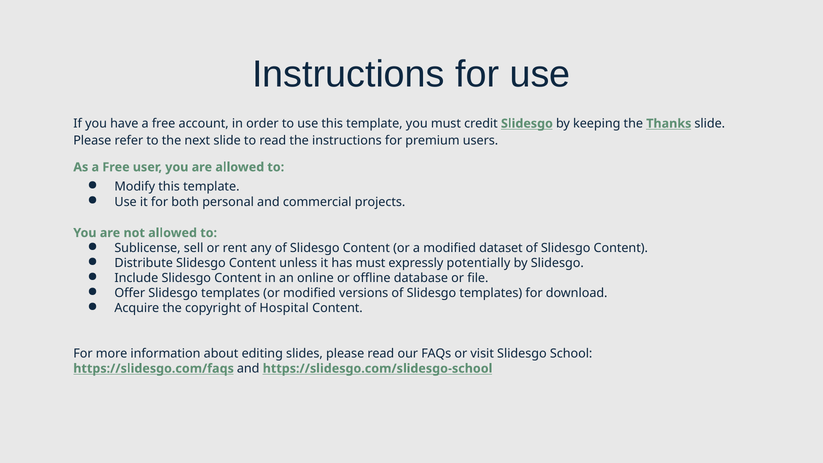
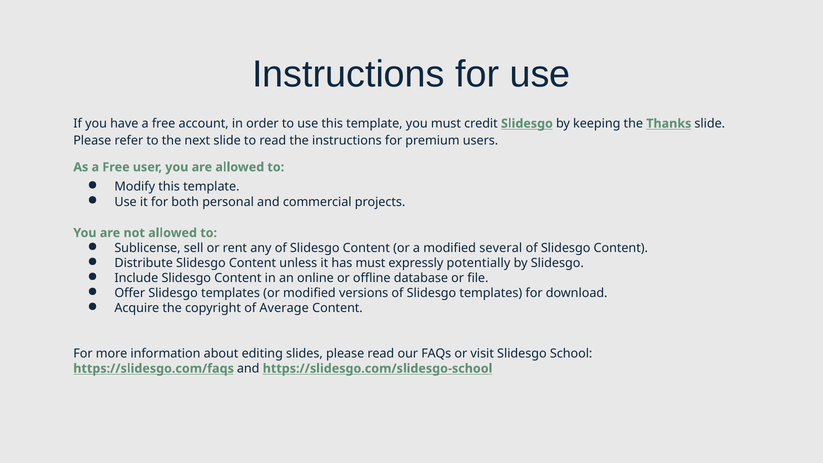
dataset: dataset -> several (501, 248)
Hospital: Hospital -> Average (284, 308)
